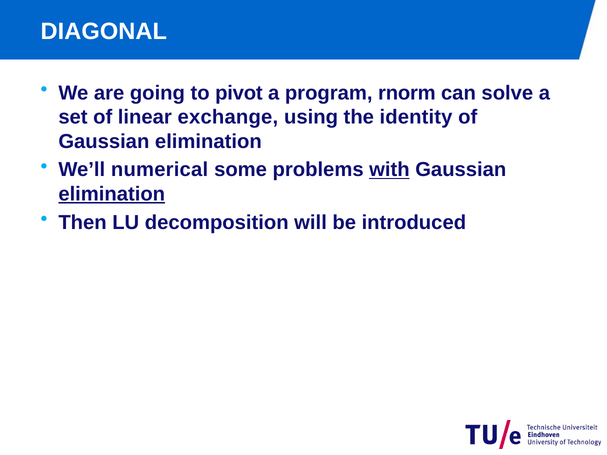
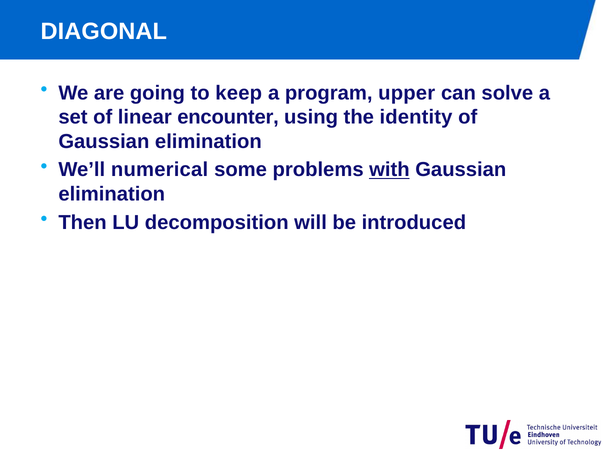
pivot: pivot -> keep (239, 93)
rnorm: rnorm -> upper (407, 93)
exchange: exchange -> encounter (228, 117)
elimination underline: present -> none (112, 194)
